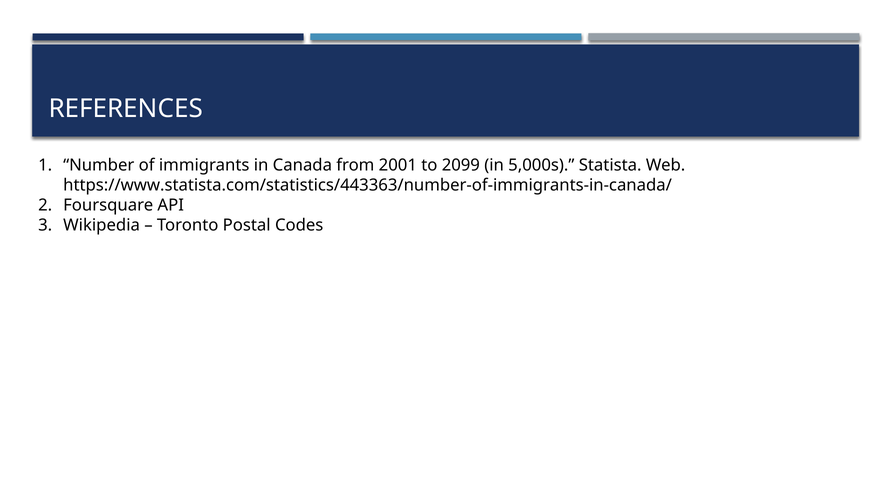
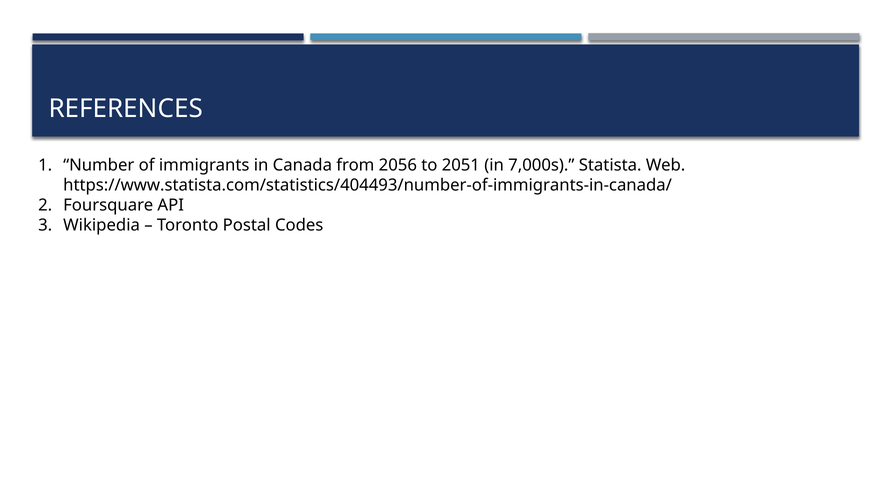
2001: 2001 -> 2056 (398, 165)
2099: 2099 -> 2051 (461, 165)
5,000s: 5,000s -> 7,000s (541, 165)
https://www.statista.com/statistics/443363/number-of-immigrants-in-canada/: https://www.statista.com/statistics/443363/number-of-immigrants-in-canada/ -> https://www.statista.com/statistics/404493/number-of-immigrants-in-canada/ (368, 185)
